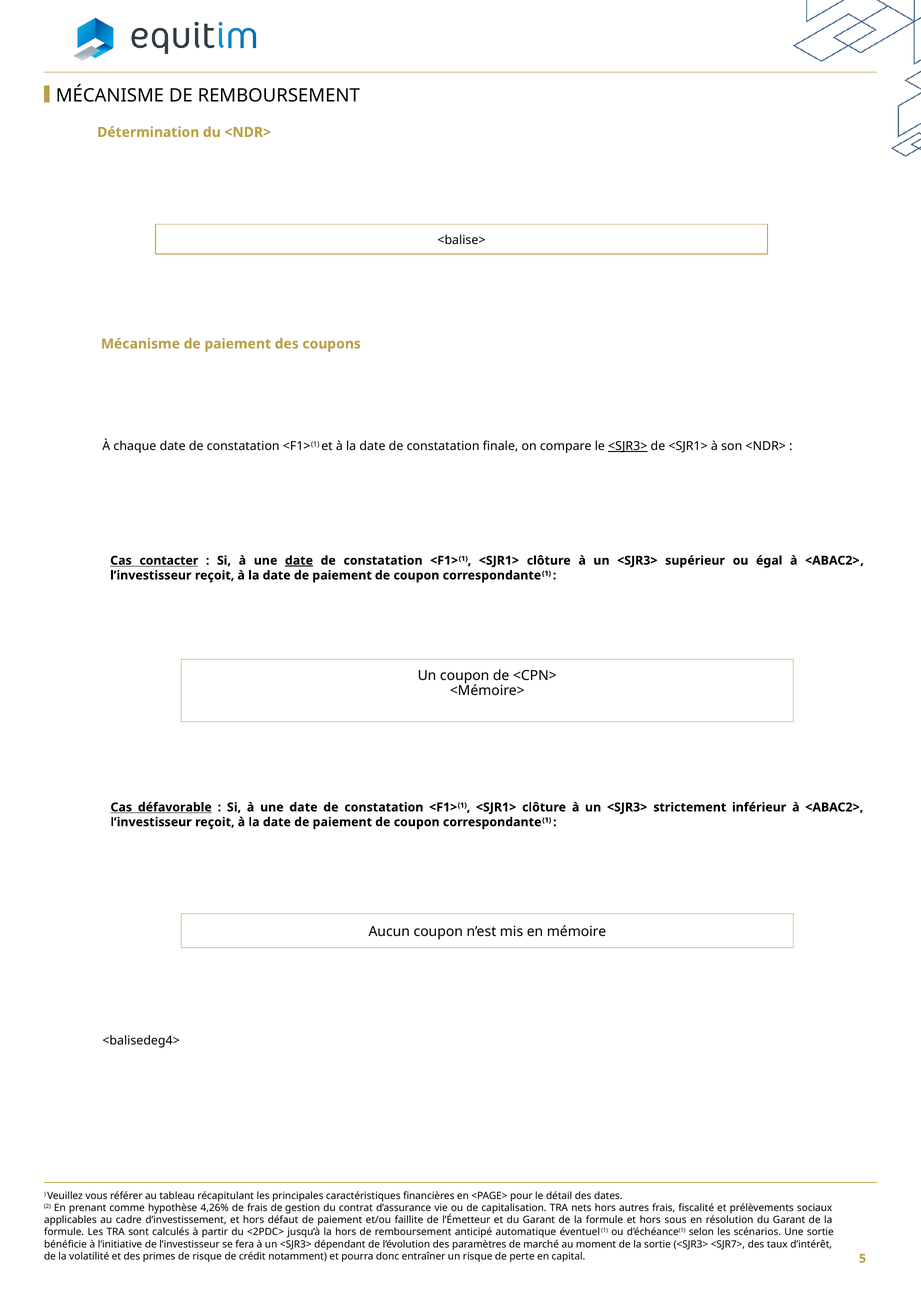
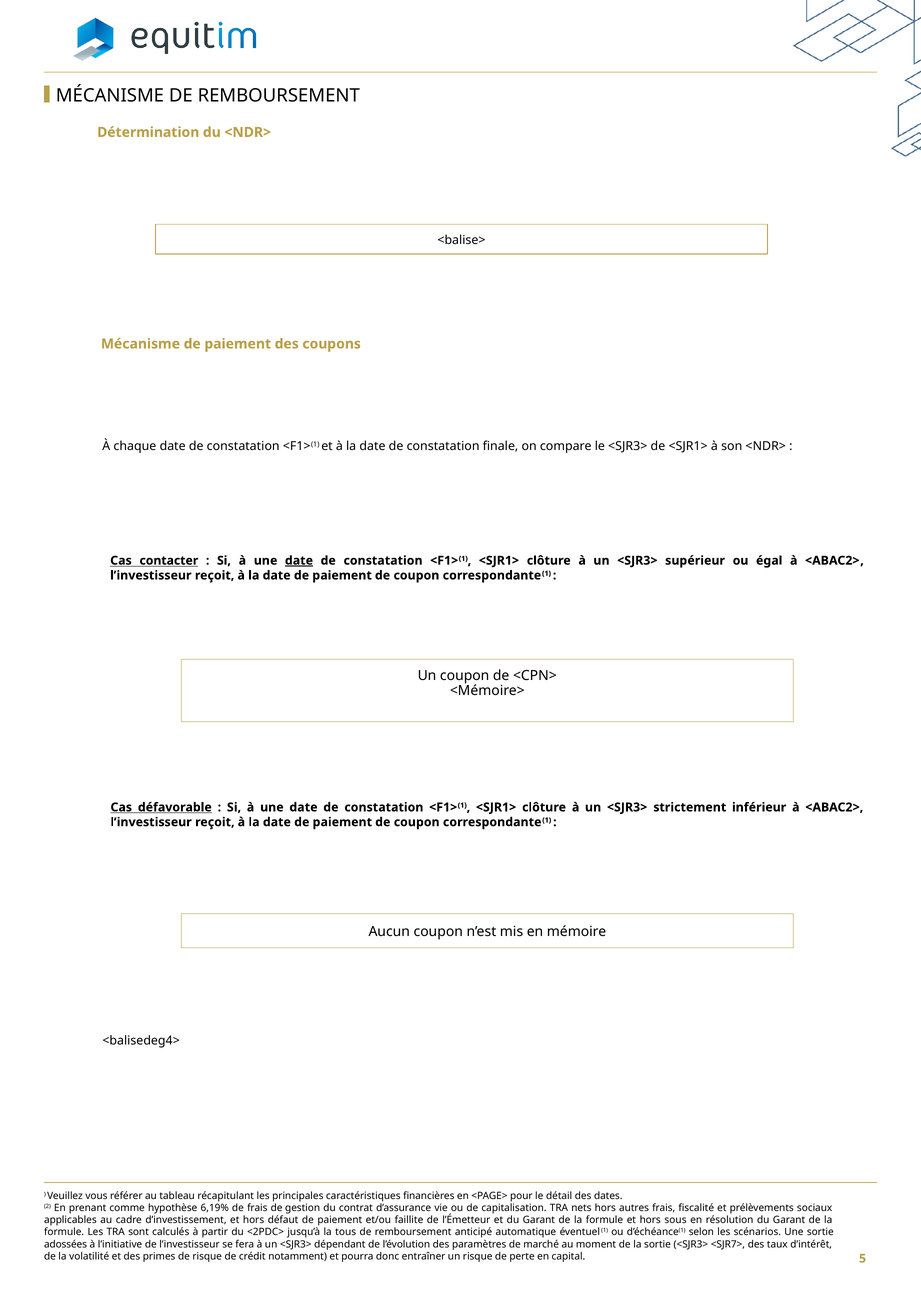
<SJR3> underline: present -> none (628, 446)
4,26%: 4,26% -> 6,19% (215, 1209)
la hors: hors -> tous (346, 1233)
bénéficie: bénéficie -> adossées (66, 1245)
